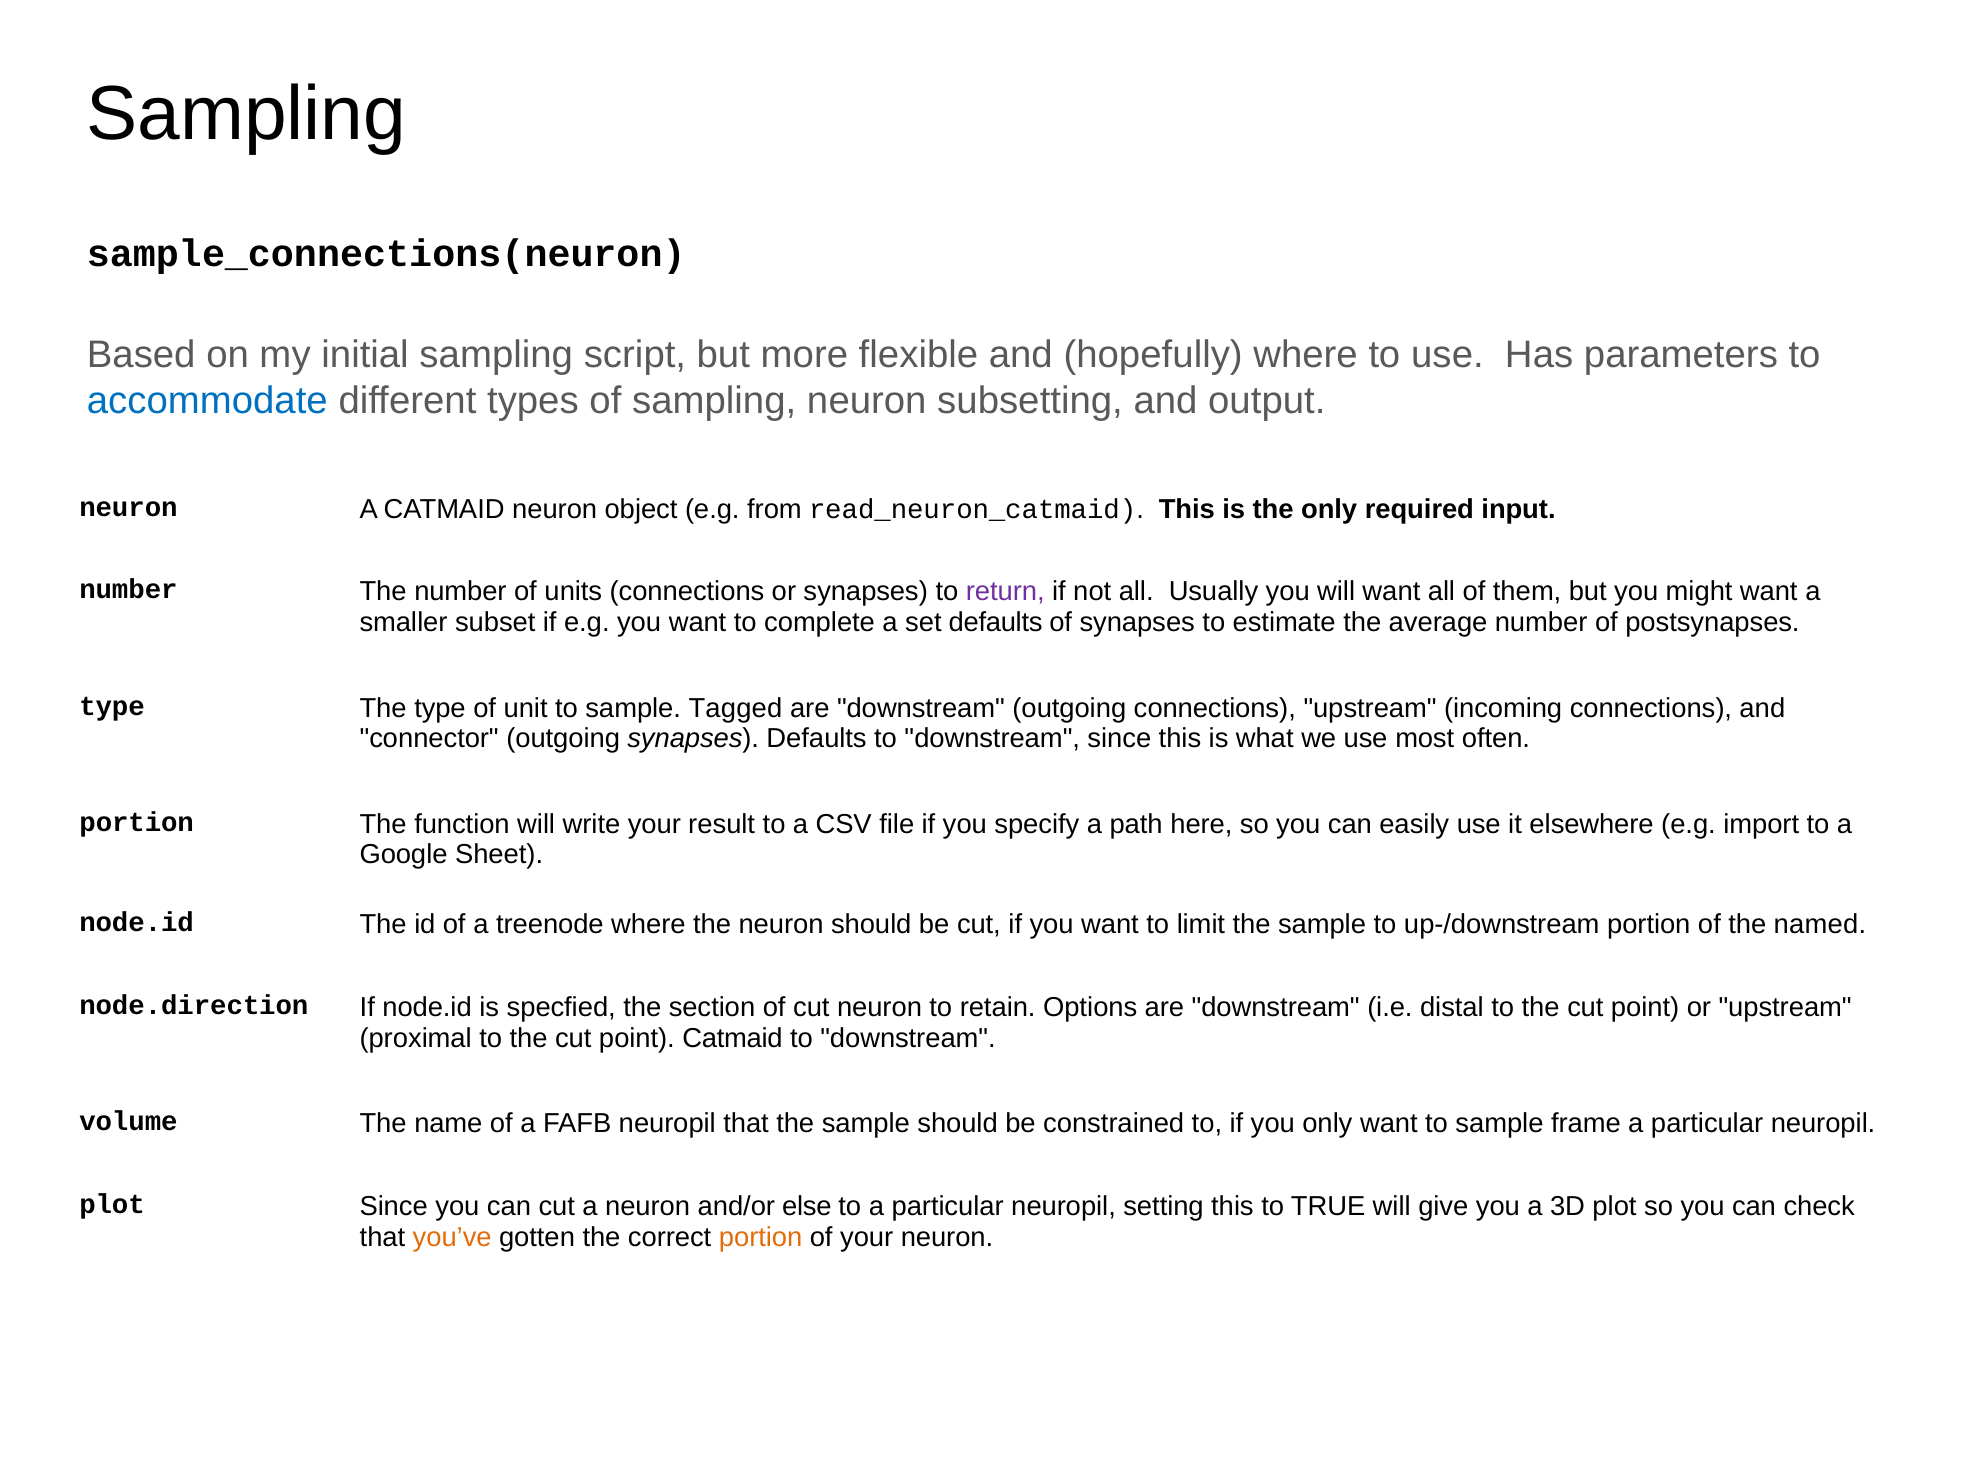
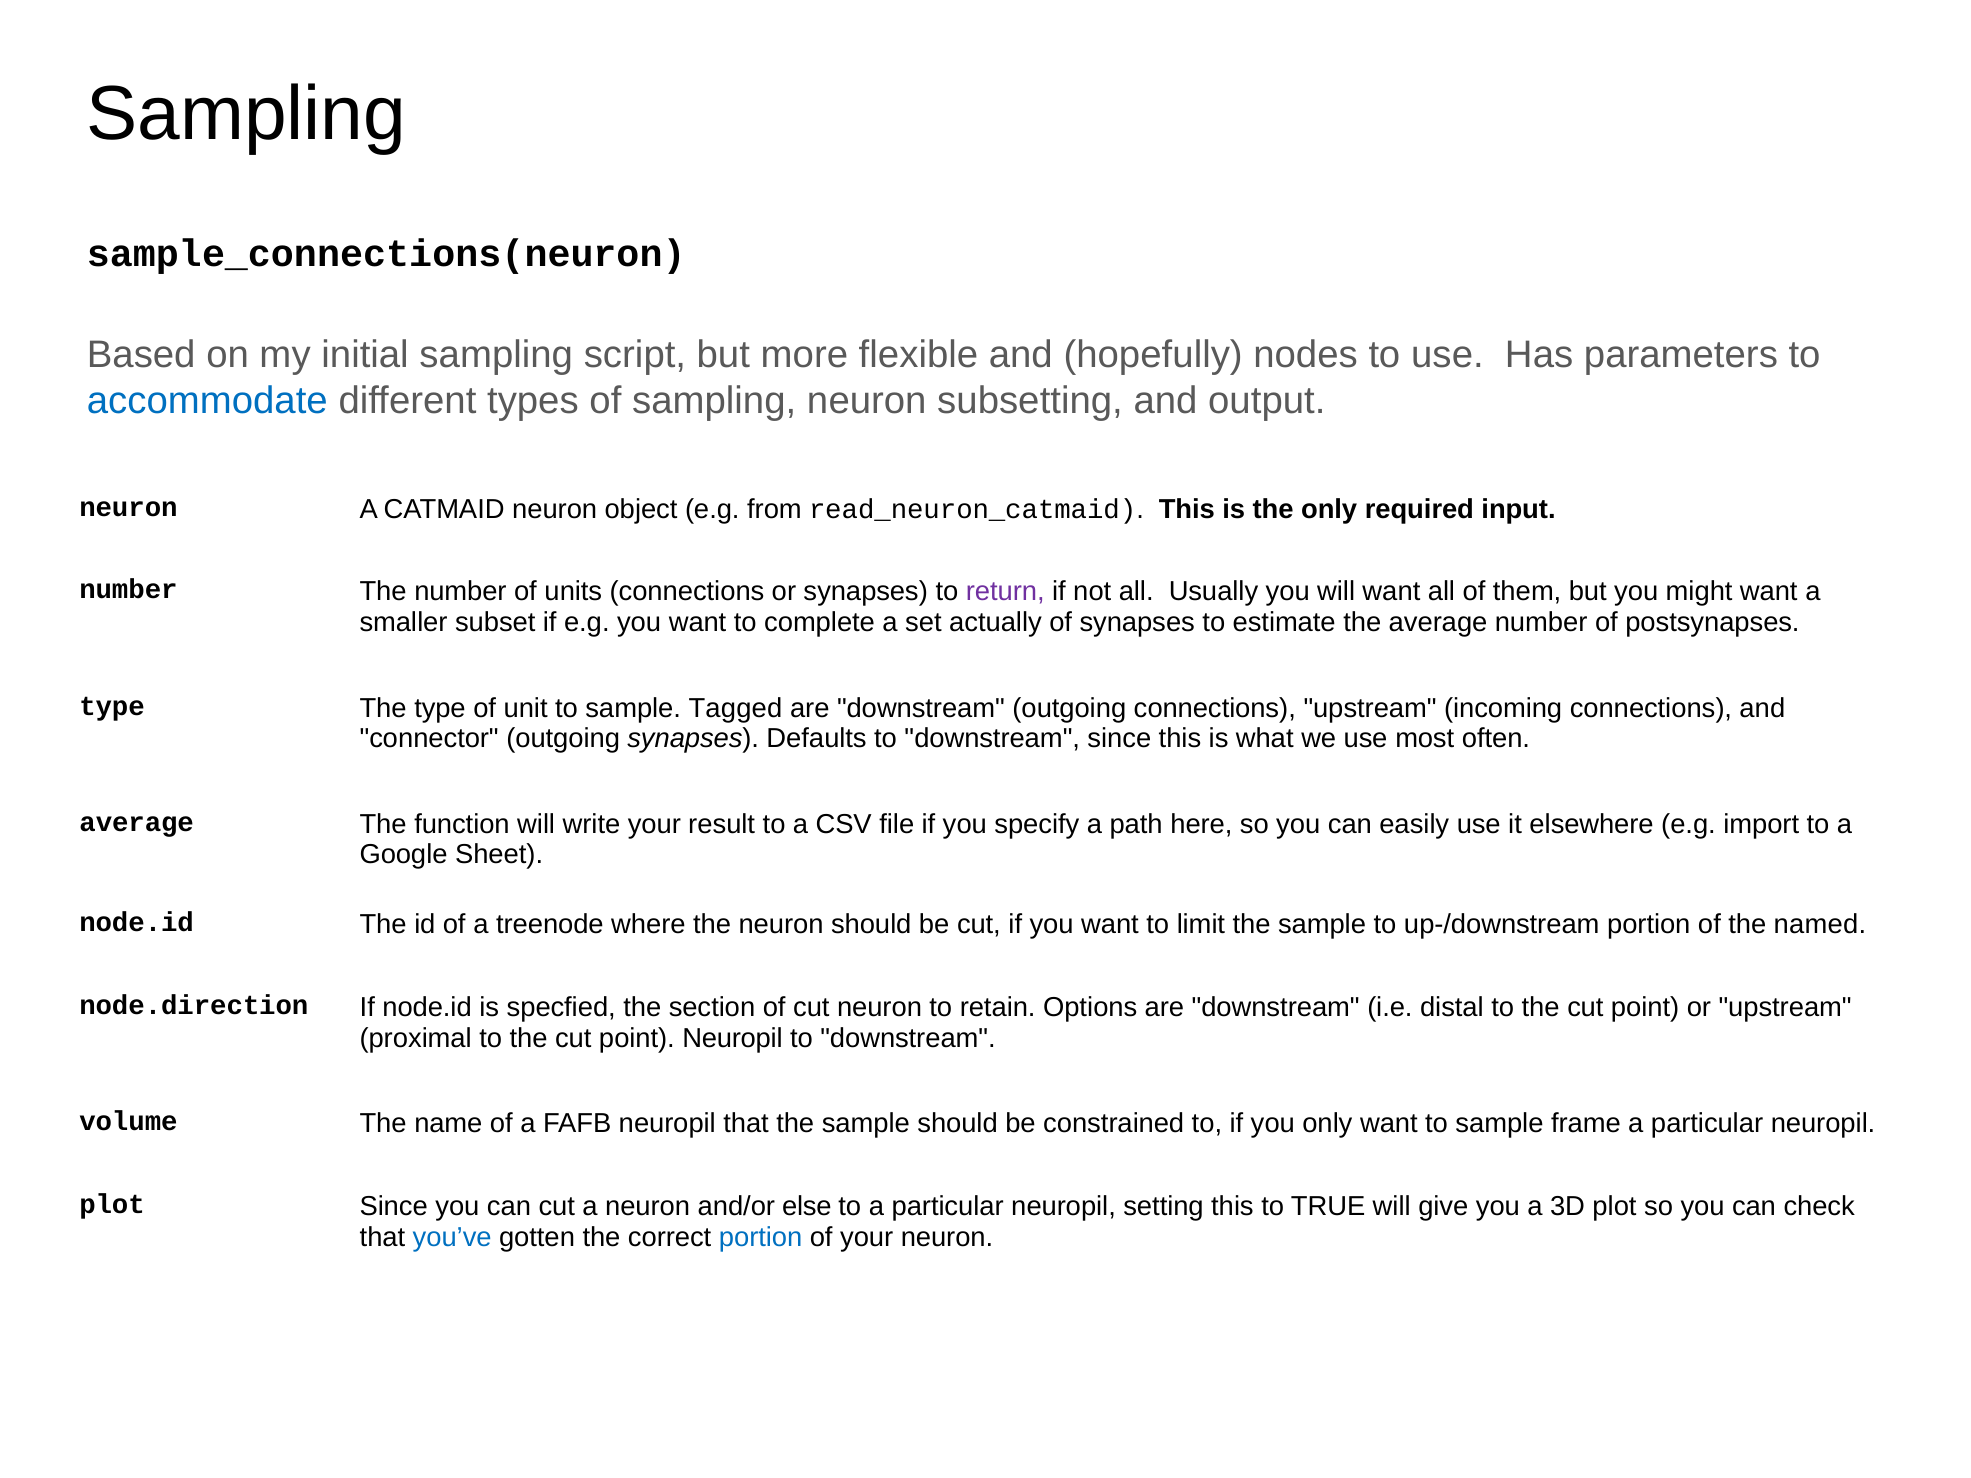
hopefully where: where -> nodes (1306, 355)
set defaults: defaults -> actually (995, 622)
portion: portion -> average (137, 823)
point Catmaid: Catmaid -> Neuropil (732, 1038)
you’ve colour: orange -> blue (452, 1237)
portion colour: orange -> blue (761, 1237)
